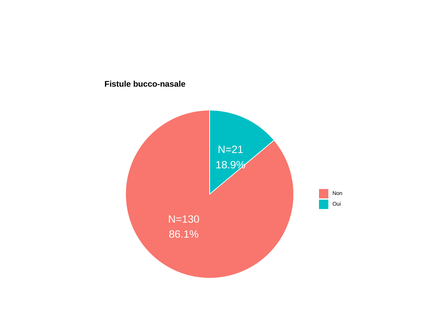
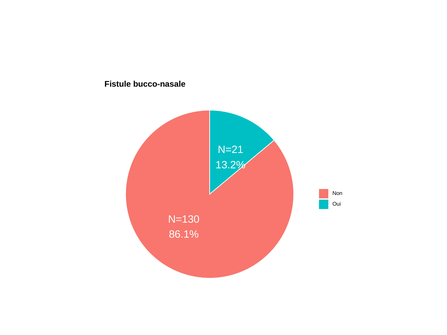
18.9%: 18.9% -> 13.2% (231, 165)
